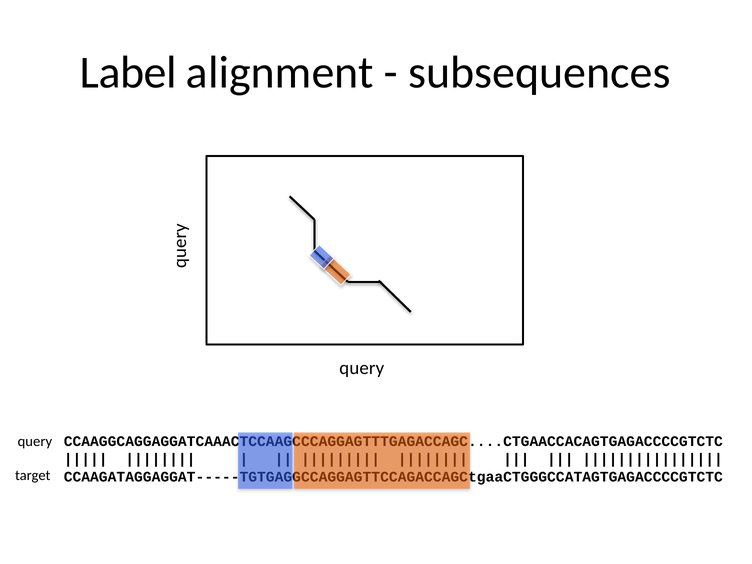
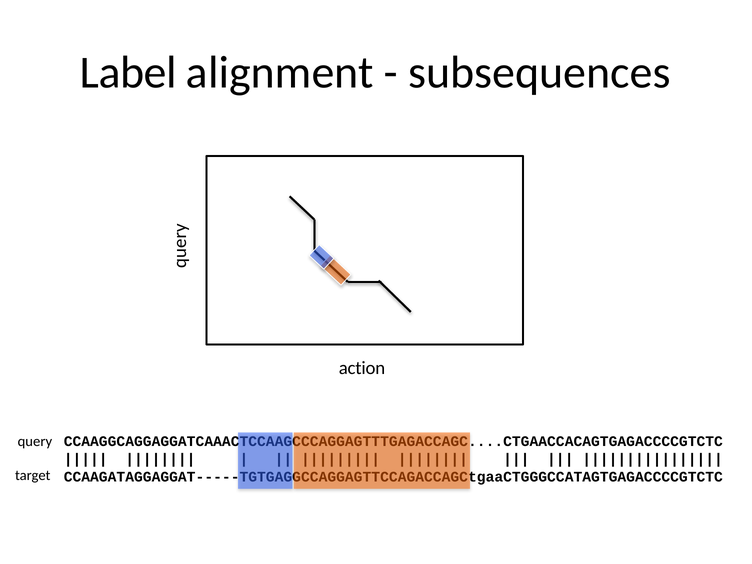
query: query -> action (362, 368)
